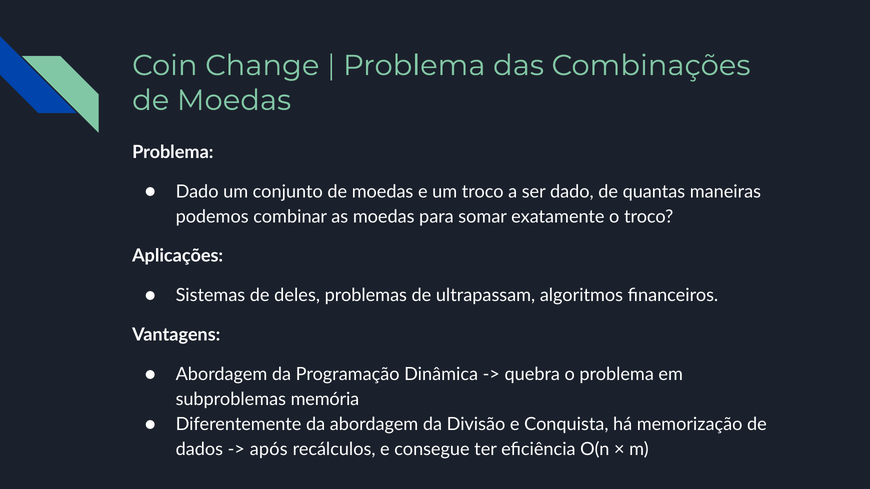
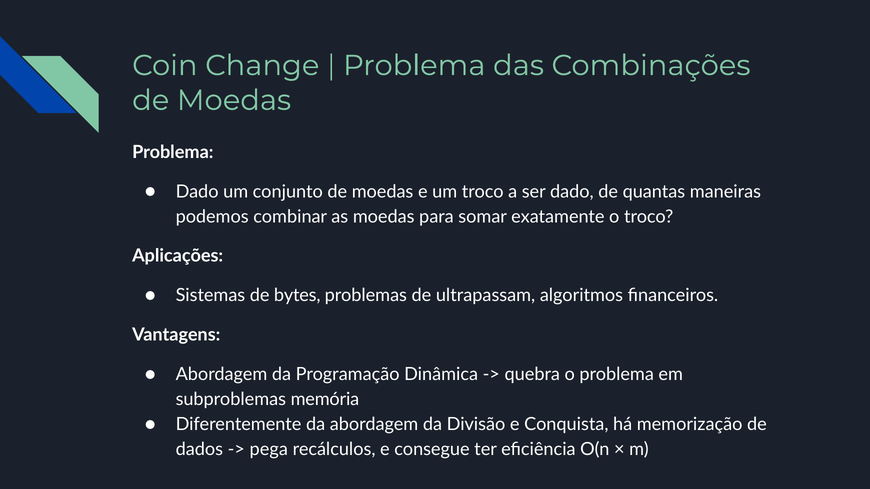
deles: deles -> bytes (297, 296)
após: após -> pega (269, 450)
